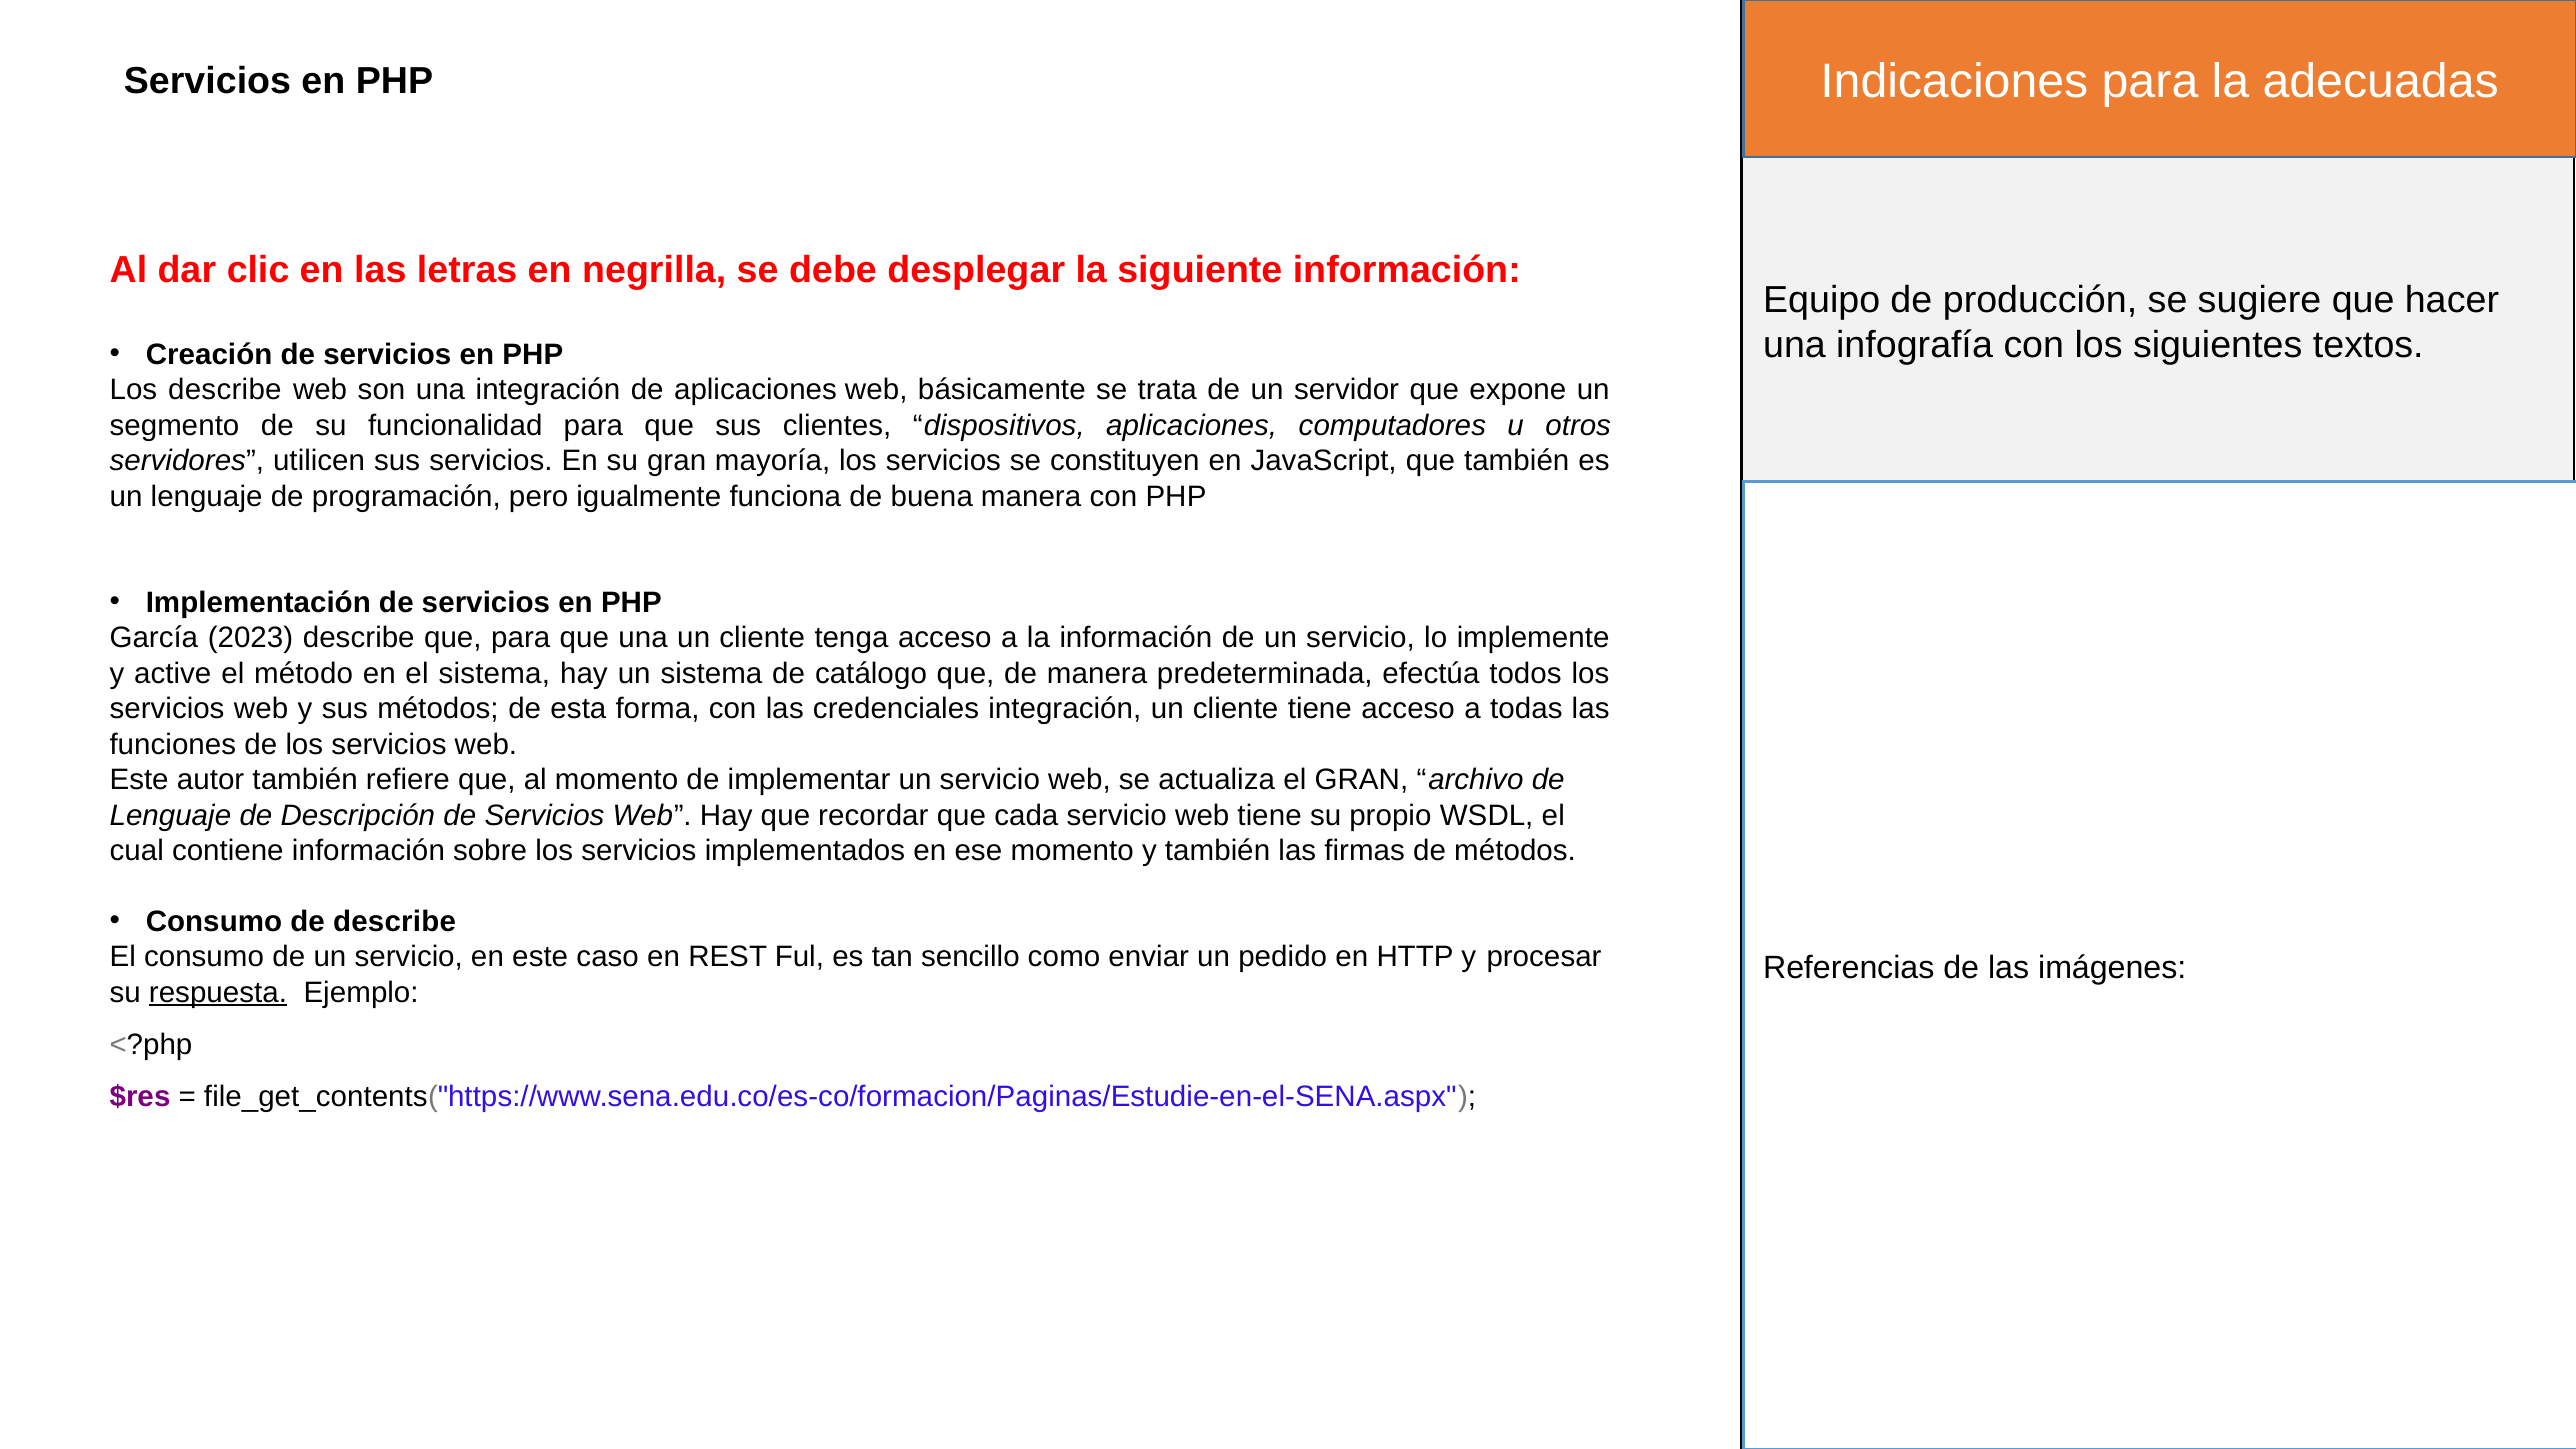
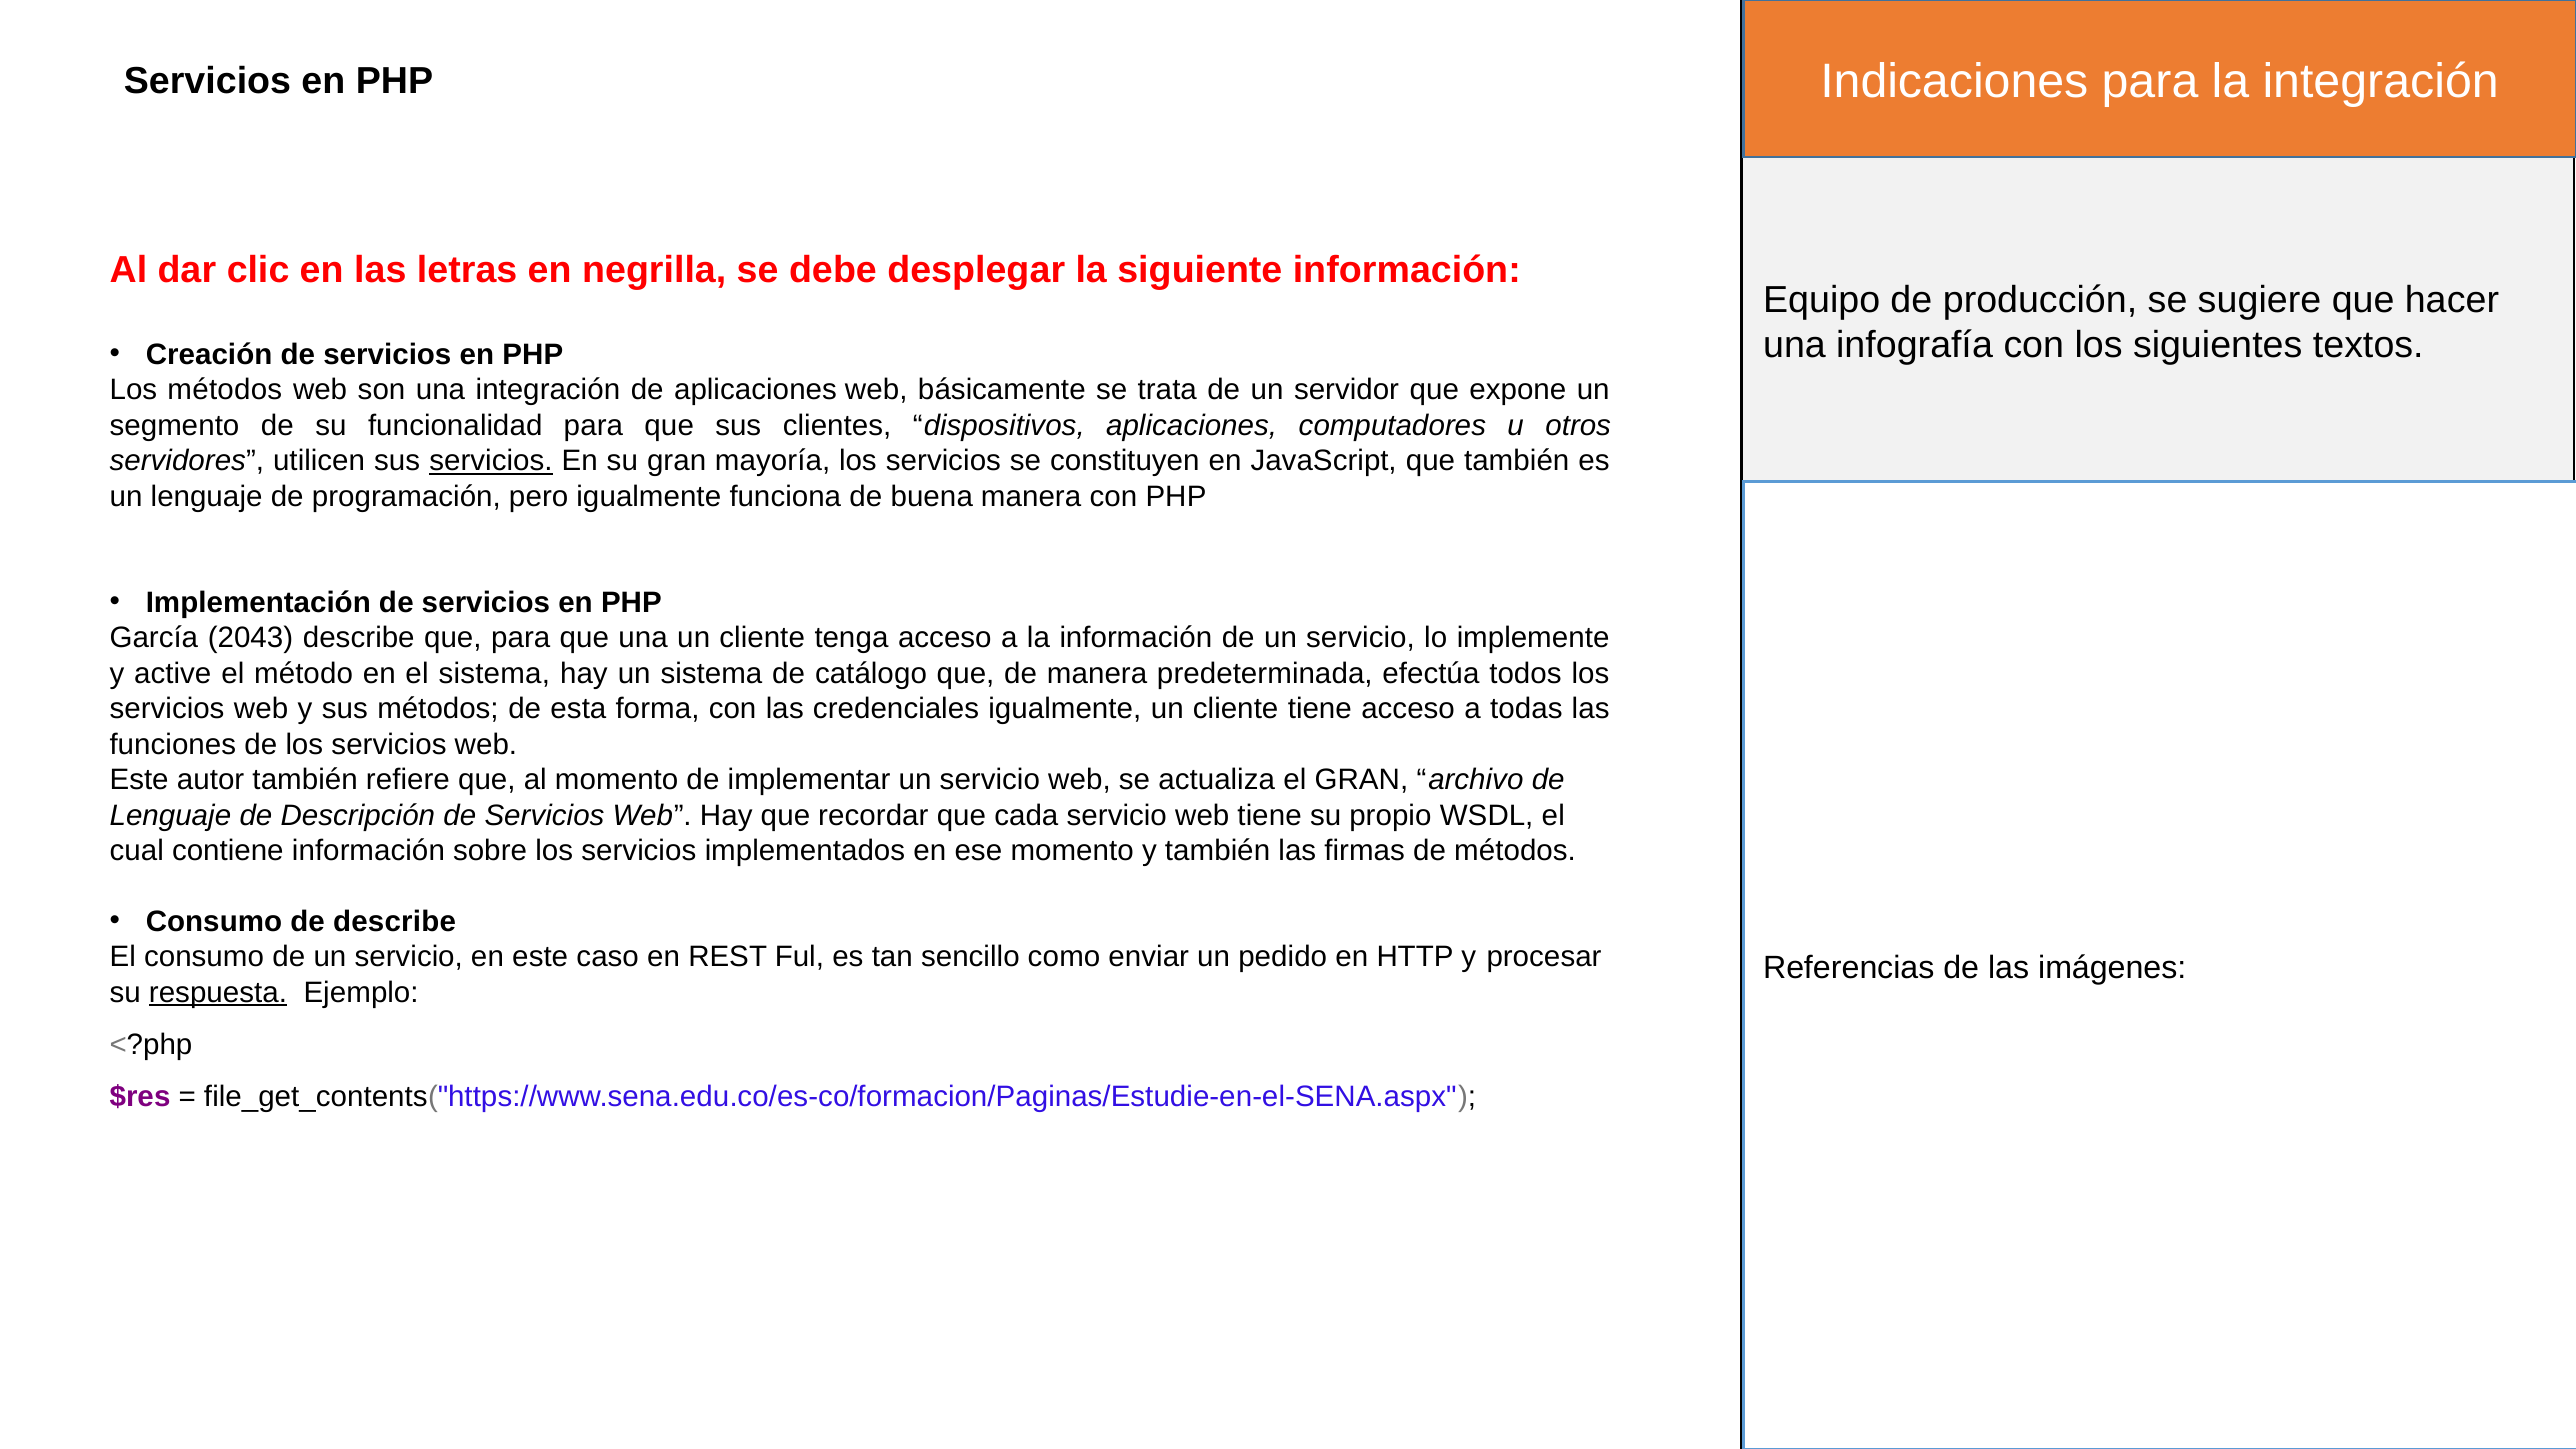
la adecuadas: adecuadas -> integración (2381, 82)
Los describe: describe -> métodos (225, 390)
servicios underline: none -> present (491, 461)
2023: 2023 -> 2043 (250, 638)
credenciales integración: integración -> igualmente (1065, 709)
